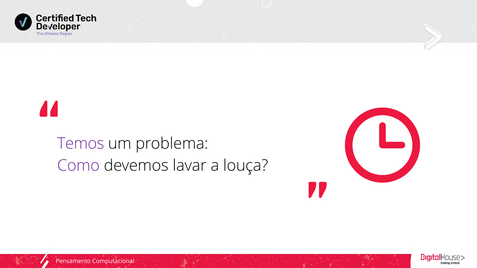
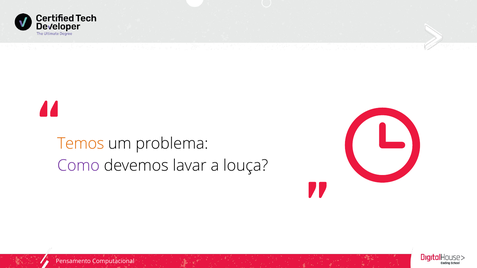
Temos colour: purple -> orange (81, 144)
